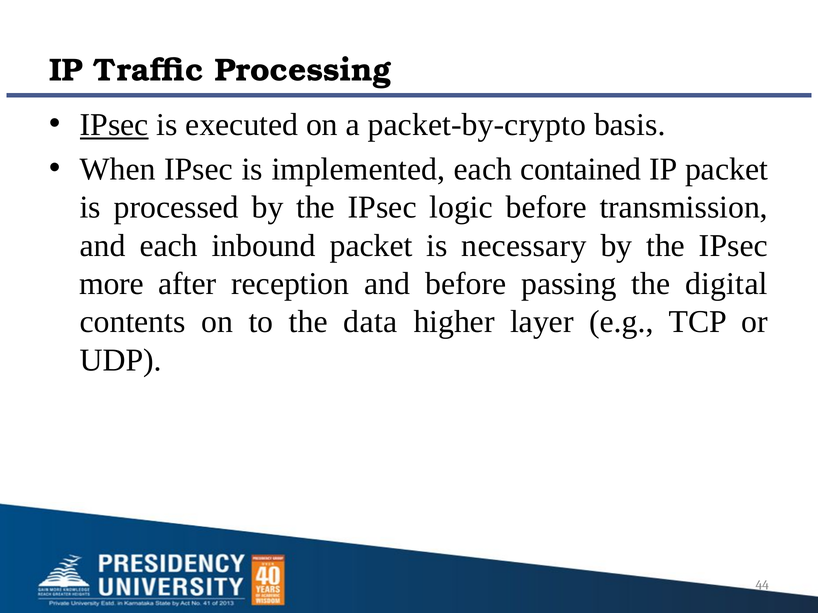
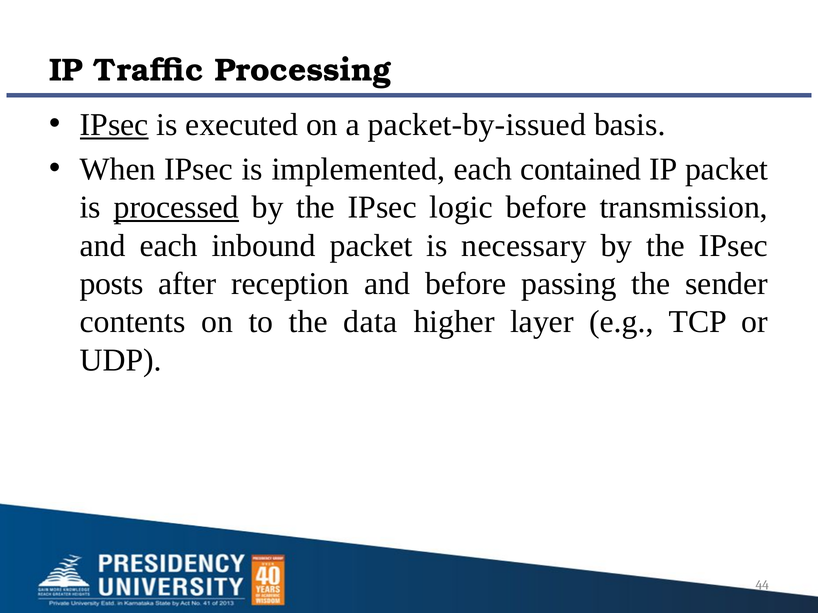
packet-by-crypto: packet-by-crypto -> packet-by-issued (477, 125)
processed underline: none -> present (176, 208)
more: more -> posts (112, 284)
digital: digital -> sender (727, 284)
